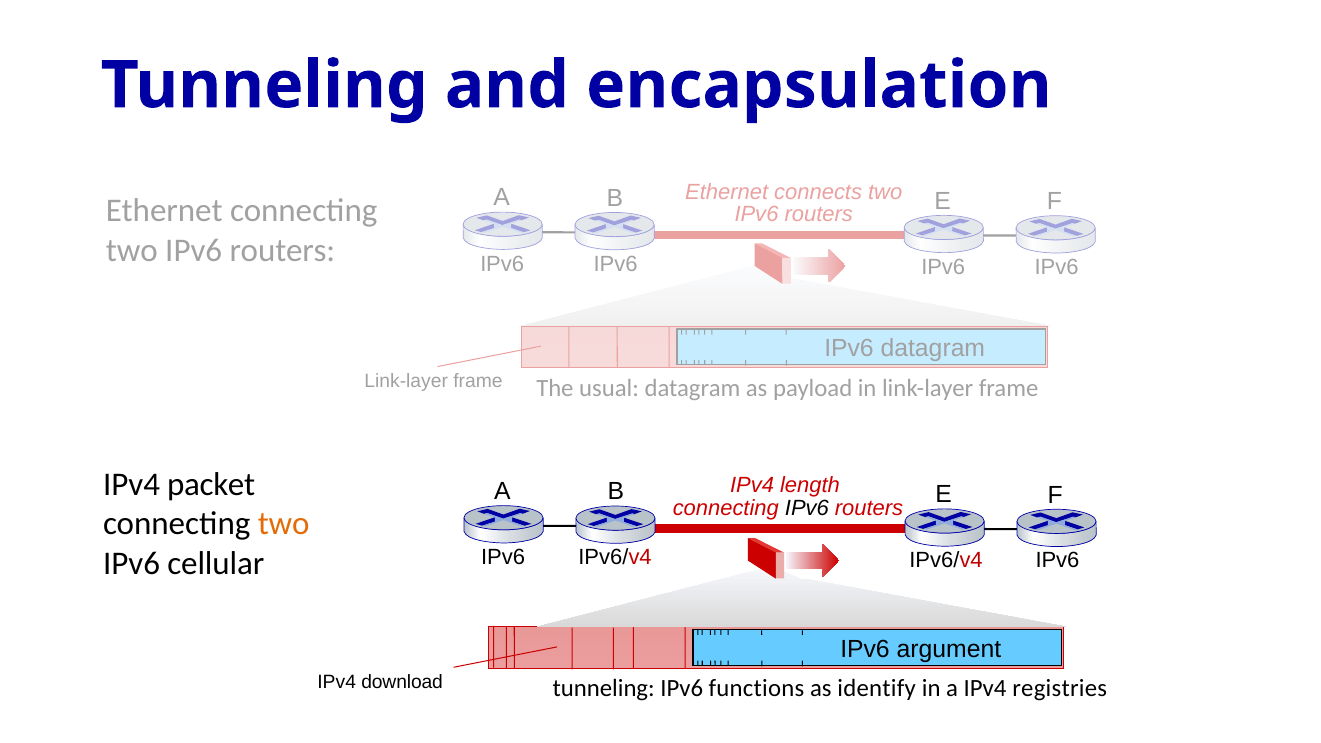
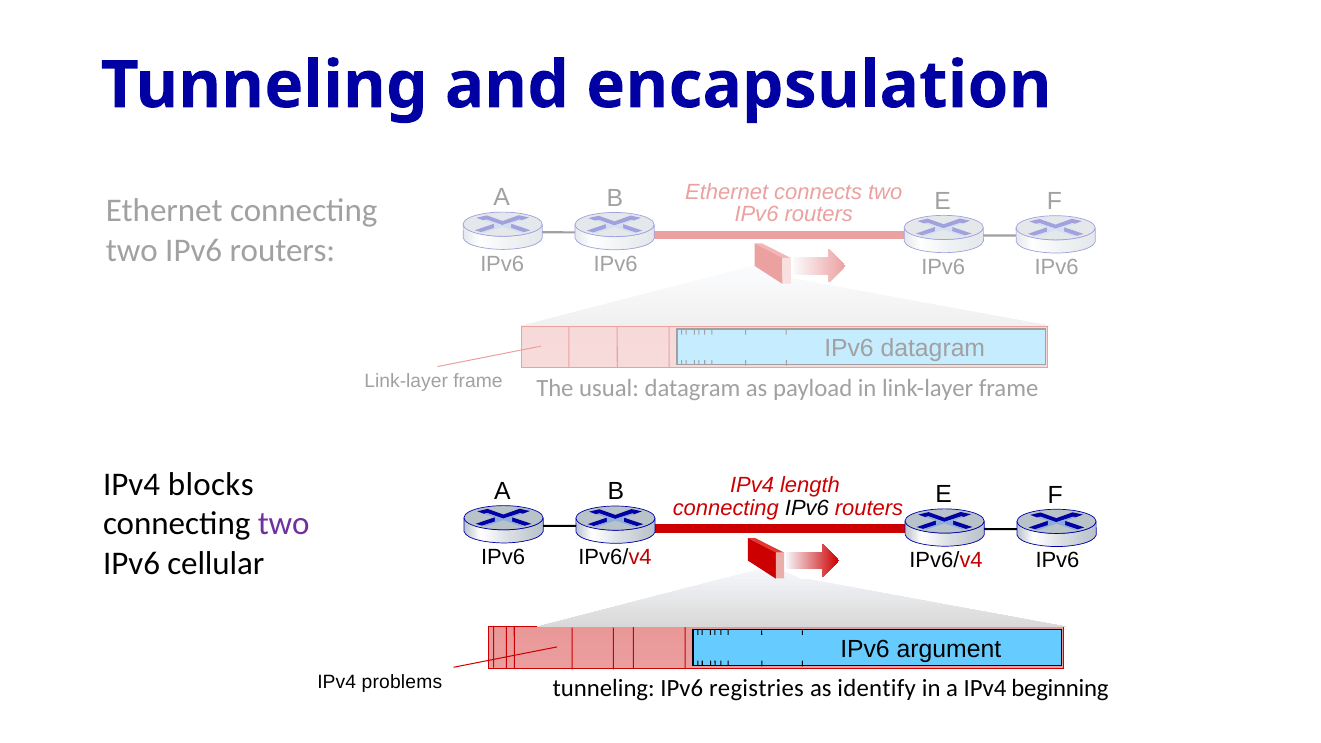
packet: packet -> blocks (211, 484)
two colour: orange -> purple (284, 524)
download: download -> problems (402, 682)
functions: functions -> registries (756, 689)
registries: registries -> beginning (1060, 689)
